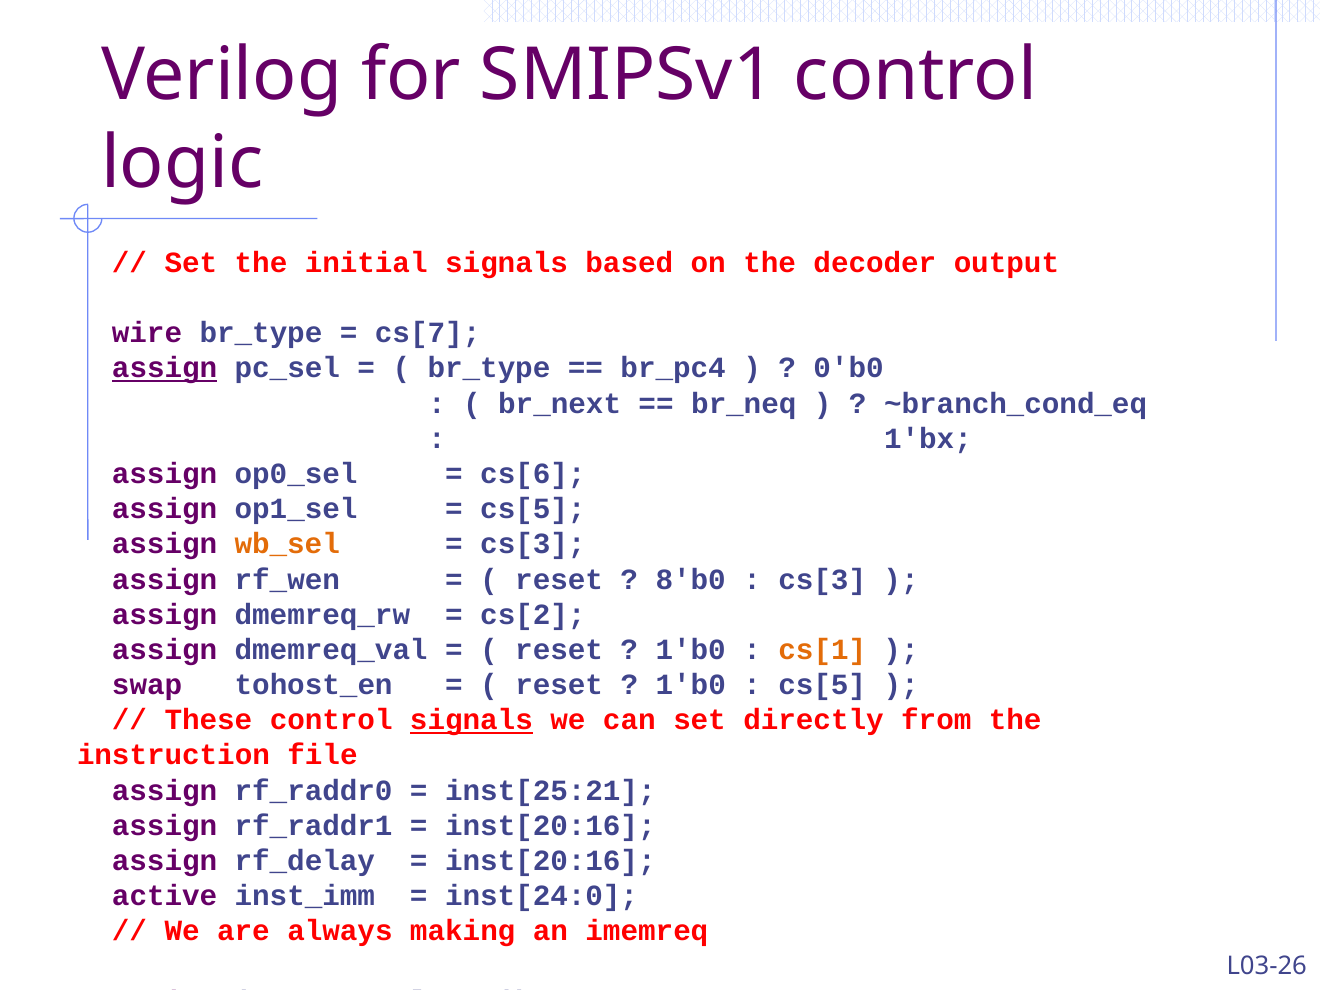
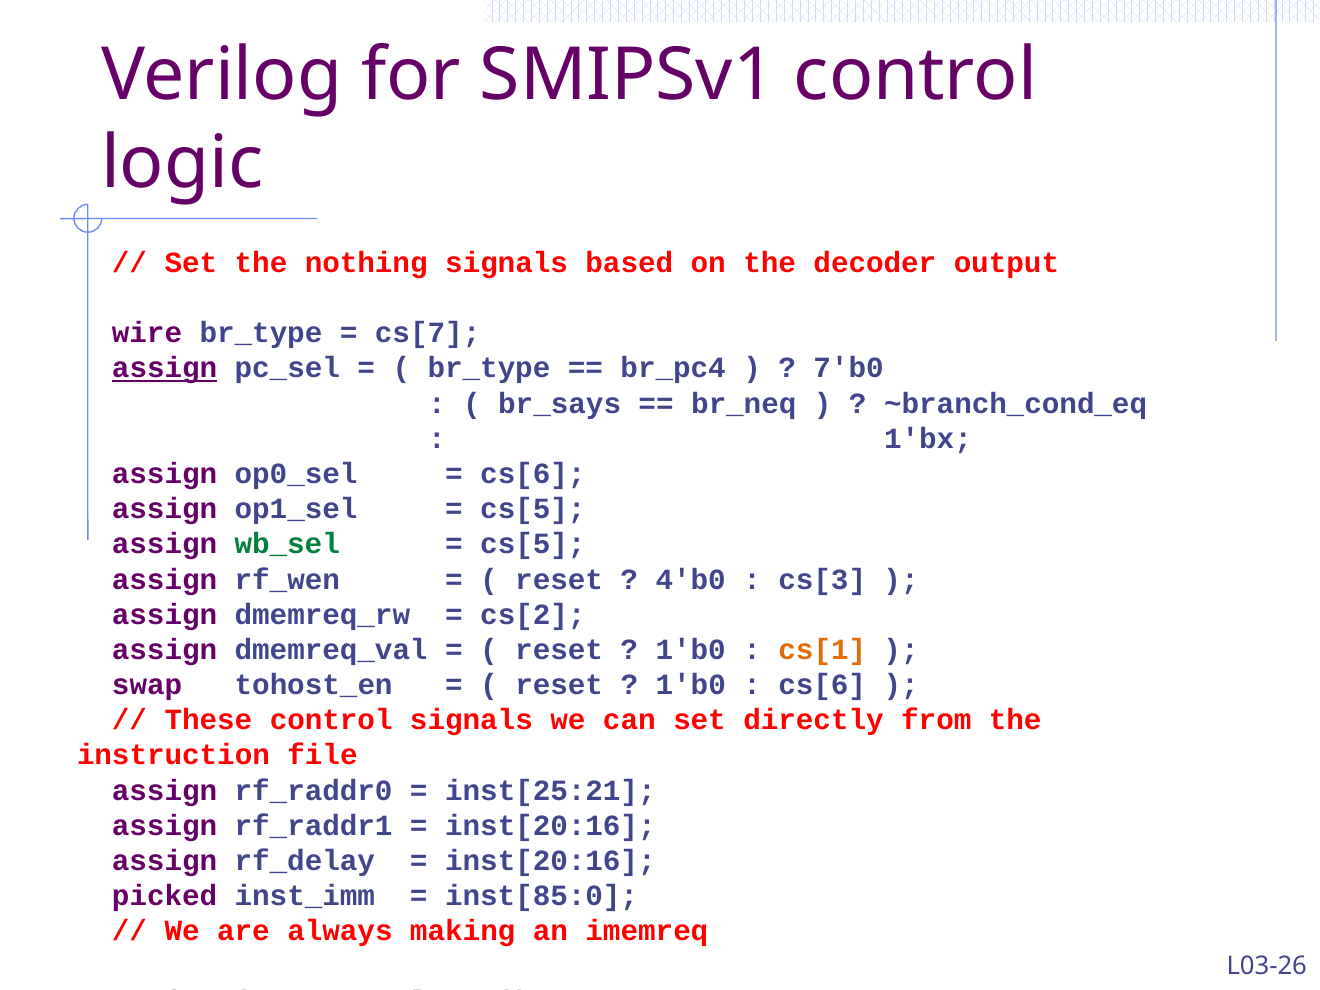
initial: initial -> nothing (366, 263)
0'b0: 0'b0 -> 7'b0 (849, 368)
br_next: br_next -> br_says (560, 403)
wb_sel colour: orange -> green (287, 544)
cs[3: cs[3 -> cs[5 (533, 544)
8'b0: 8'b0 -> 4'b0 (691, 579)
cs[5: cs[5 -> cs[6 (822, 685)
signals underline: present -> none (471, 720)
active: active -> picked (165, 896)
inst[24:0: inst[24:0 -> inst[85:0 (542, 896)
